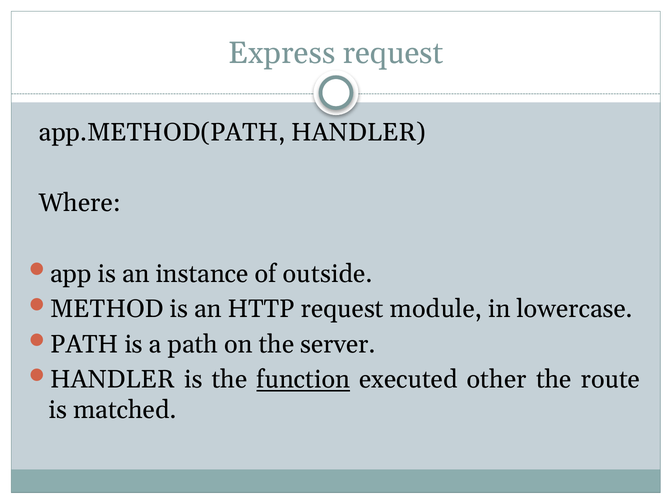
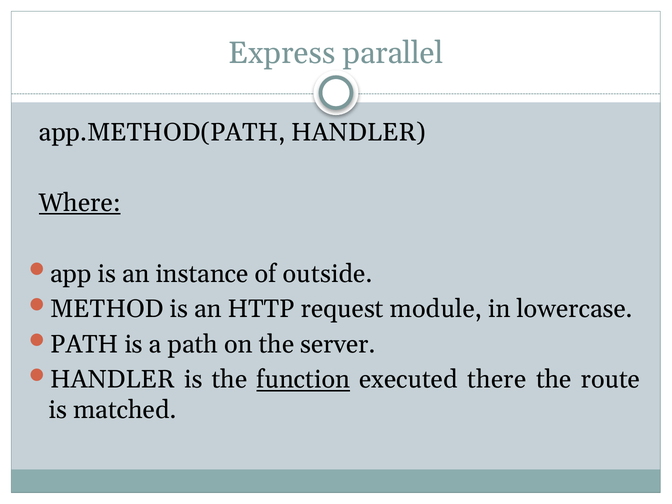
Express request: request -> parallel (393, 53)
Where underline: none -> present (80, 203)
other: other -> there (497, 380)
